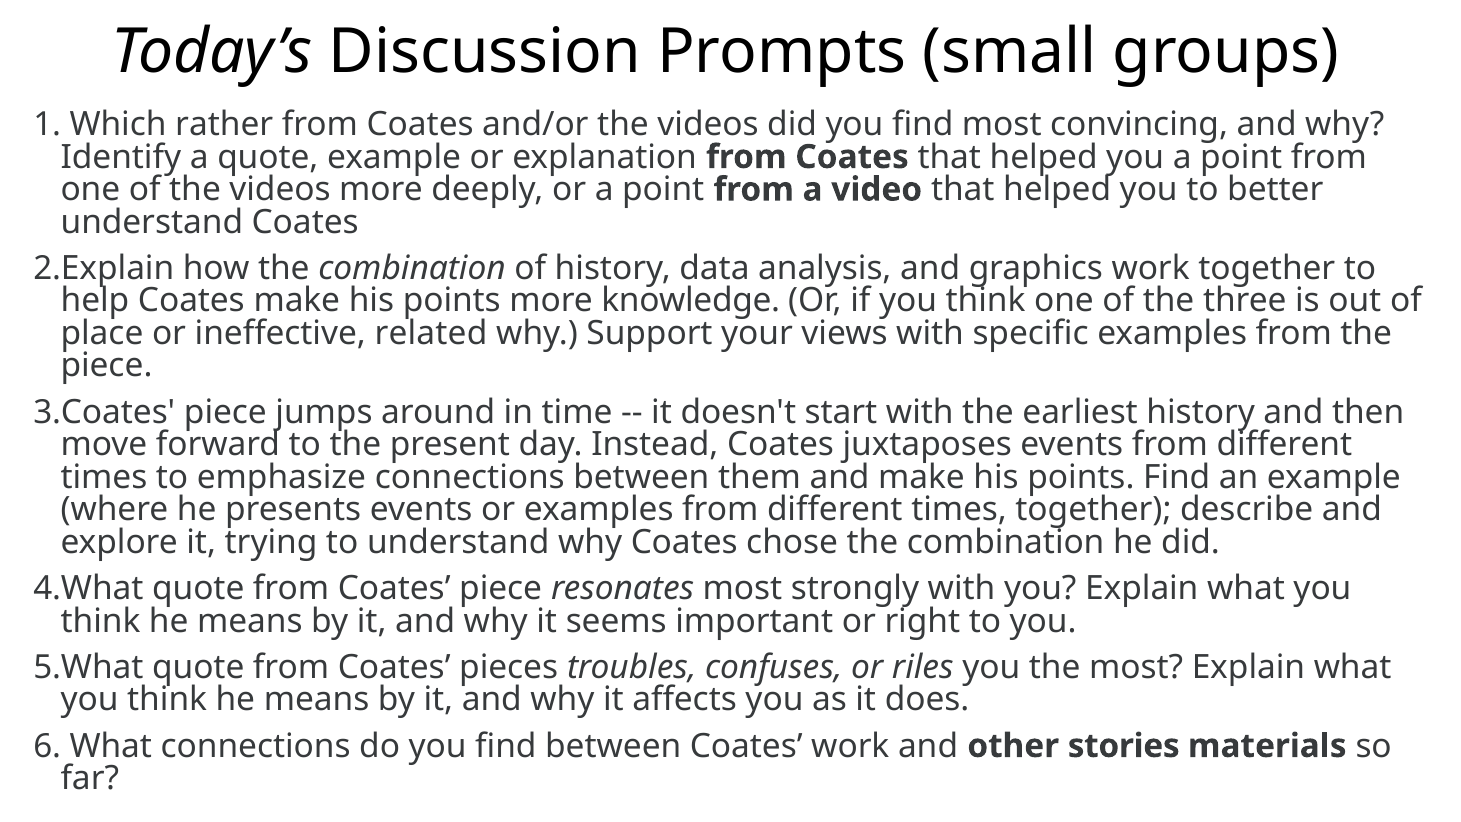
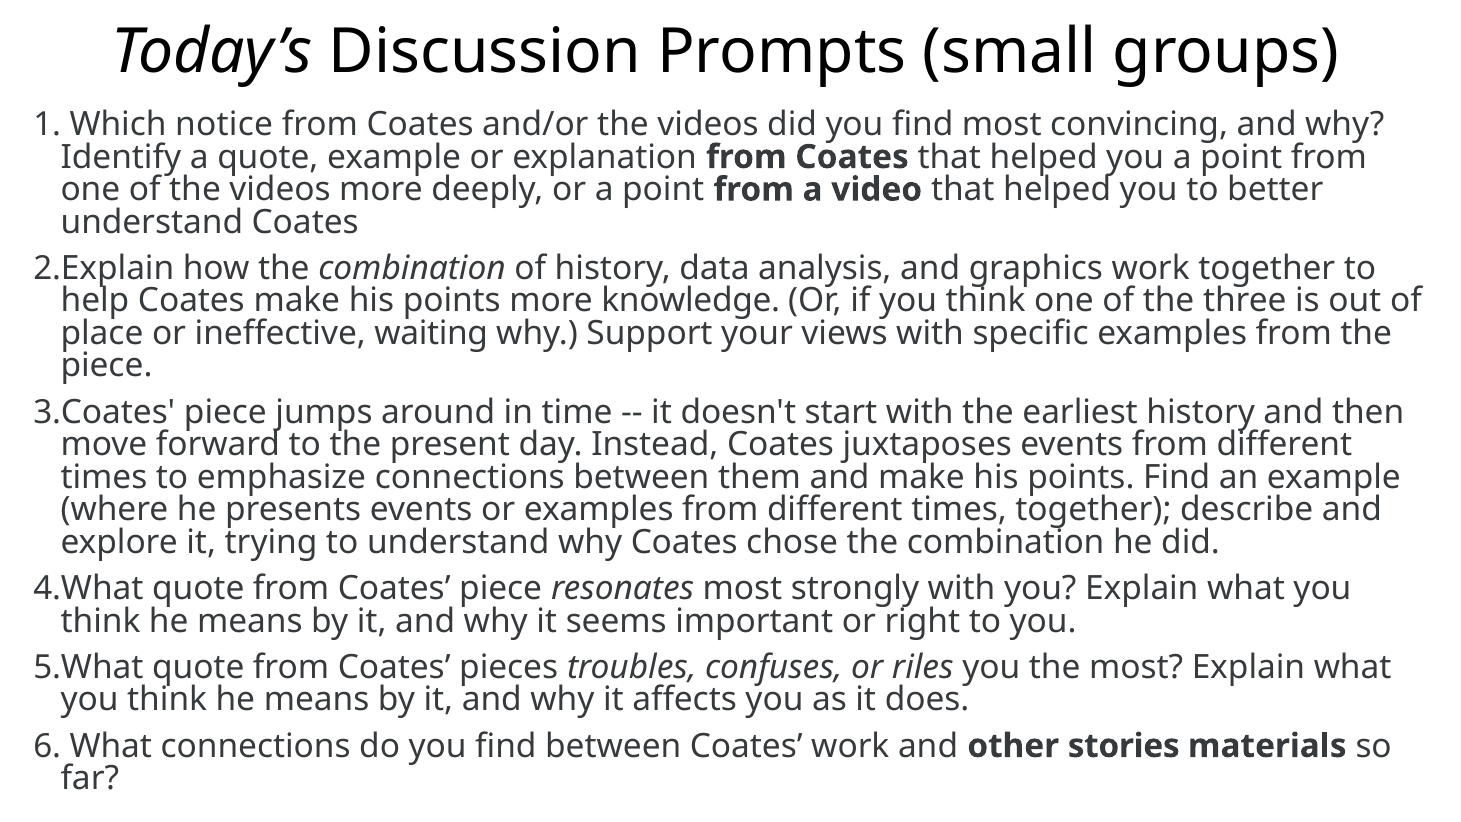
rather: rather -> notice (224, 124)
related: related -> waiting (431, 333)
